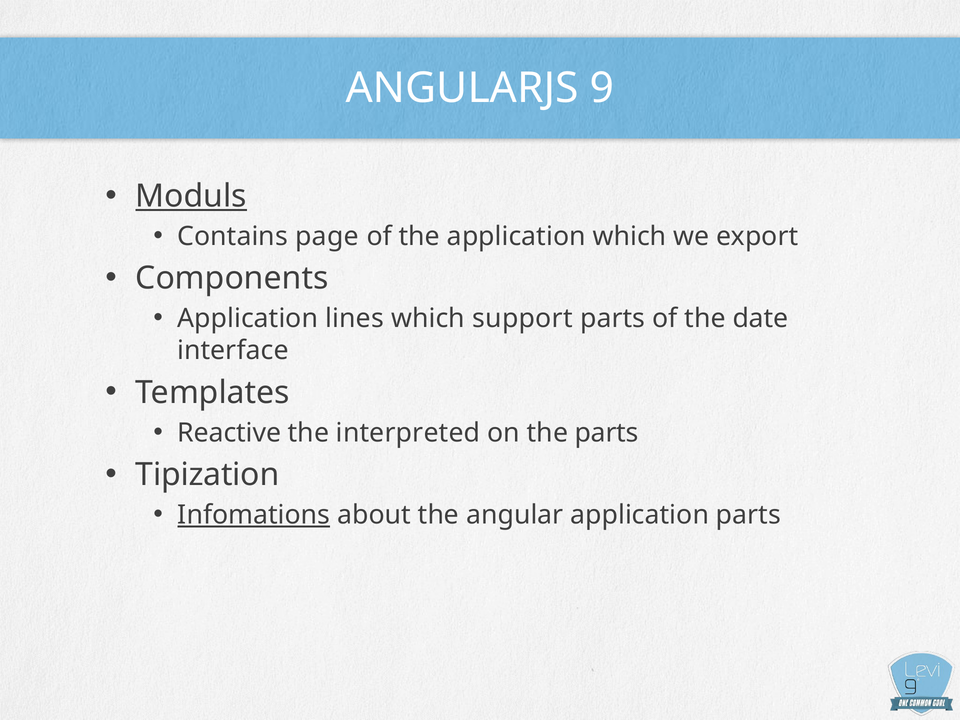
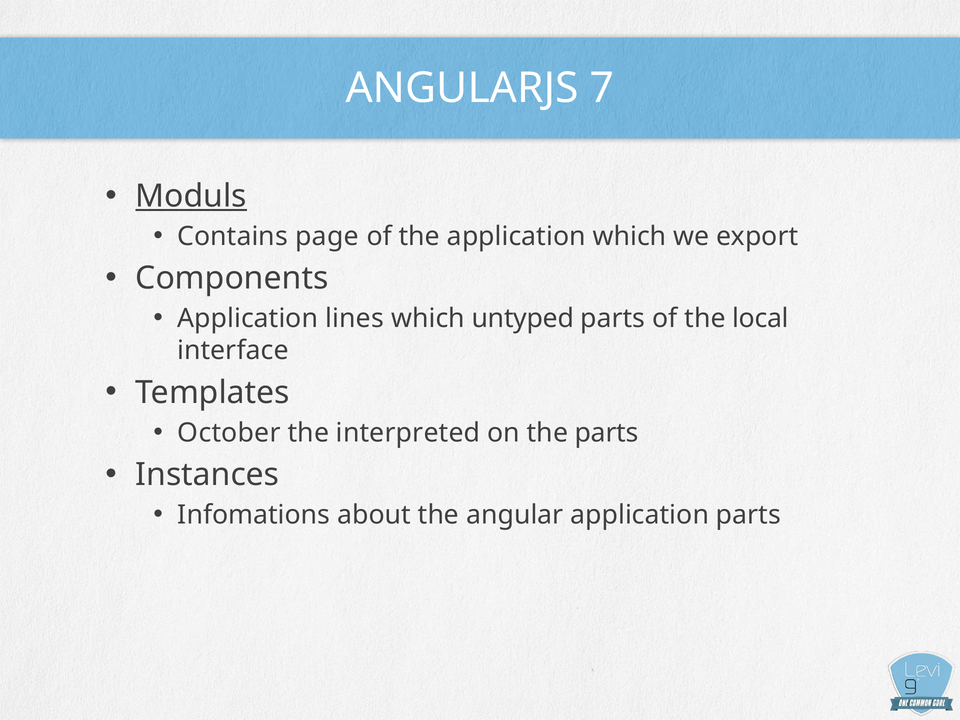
9: 9 -> 7 (602, 88)
support: support -> untyped (523, 319)
date: date -> local (760, 319)
Reactive: Reactive -> October (229, 433)
Tipization: Tipization -> Instances (207, 475)
Infomations underline: present -> none (254, 515)
